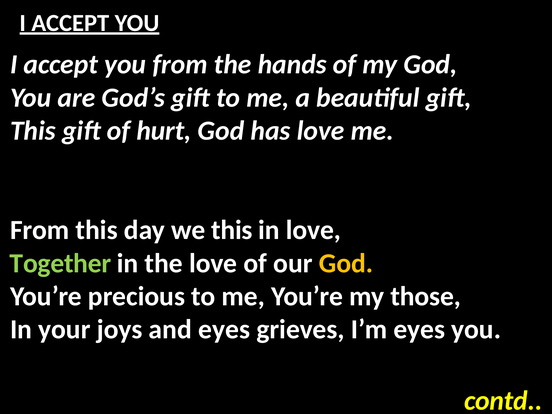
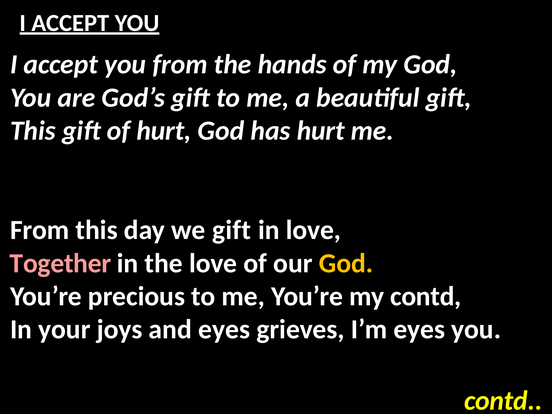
has love: love -> hurt (321, 131)
we this: this -> gift (232, 230)
Together colour: light green -> pink (60, 263)
my those: those -> contd (426, 296)
